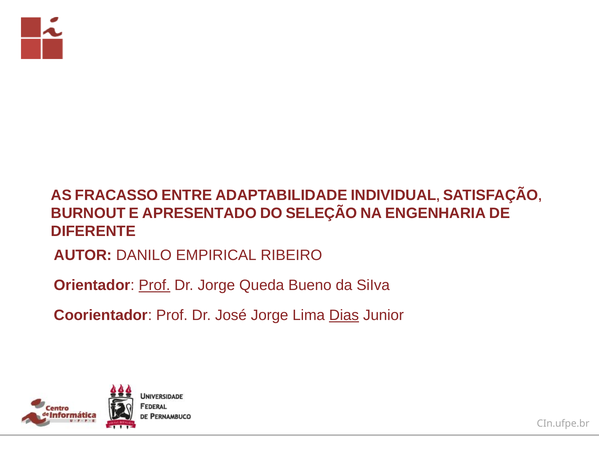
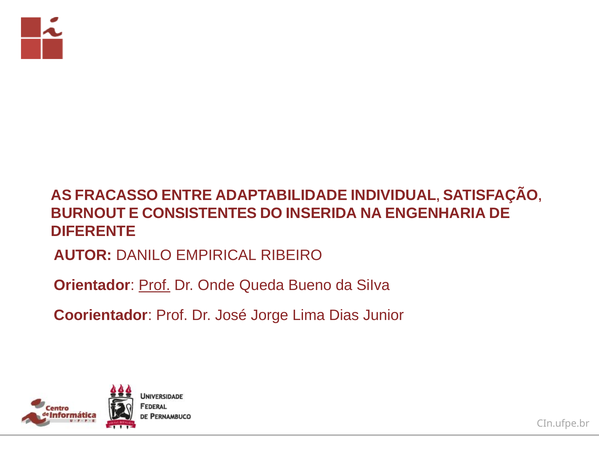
APRESENTADO: APRESENTADO -> CONSISTENTES (200, 213)
SELEÇÃO: SELEÇÃO -> INSERIDA (321, 213)
Dr Jorge: Jorge -> Onde (216, 285)
Dias underline: present -> none (344, 315)
